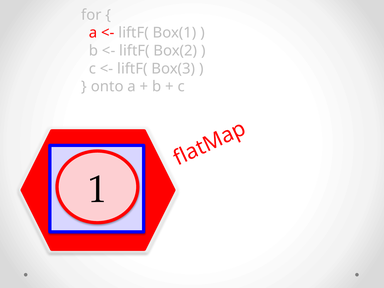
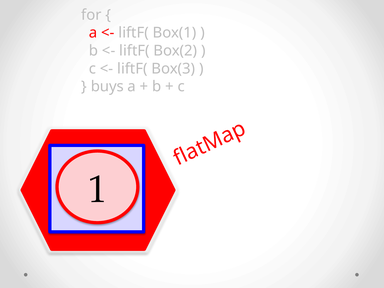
onto: onto -> buys (107, 87)
